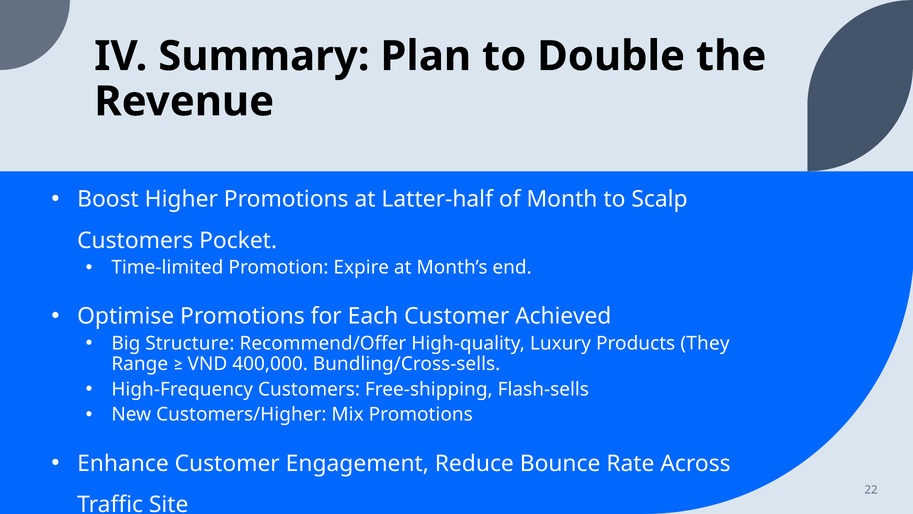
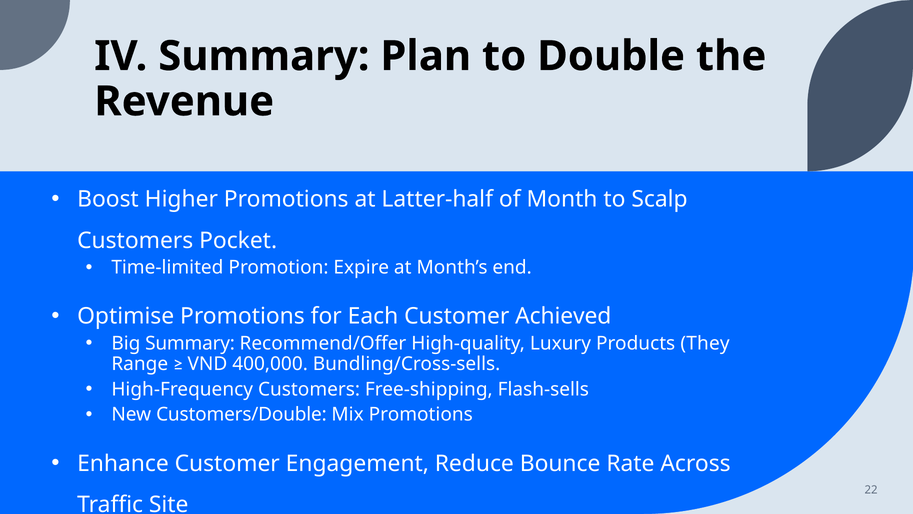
Big Structure: Structure -> Summary (190, 343)
Customers/Higher: Customers/Higher -> Customers/Double (241, 414)
